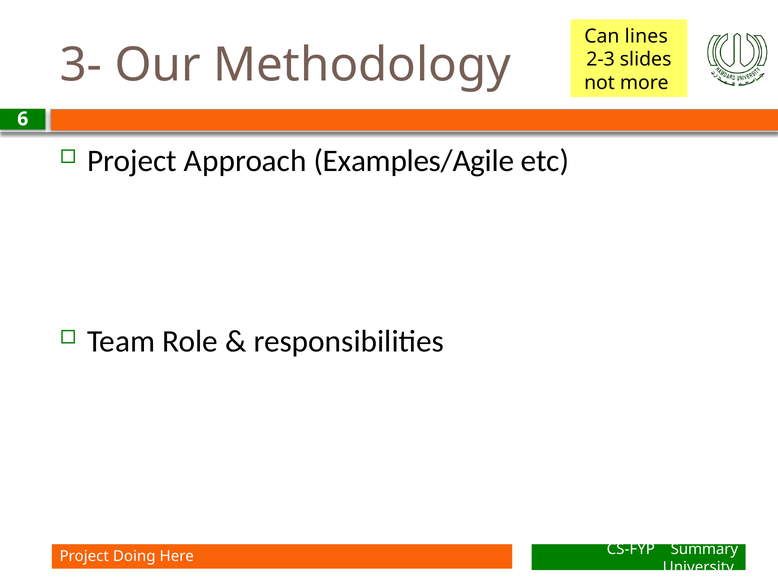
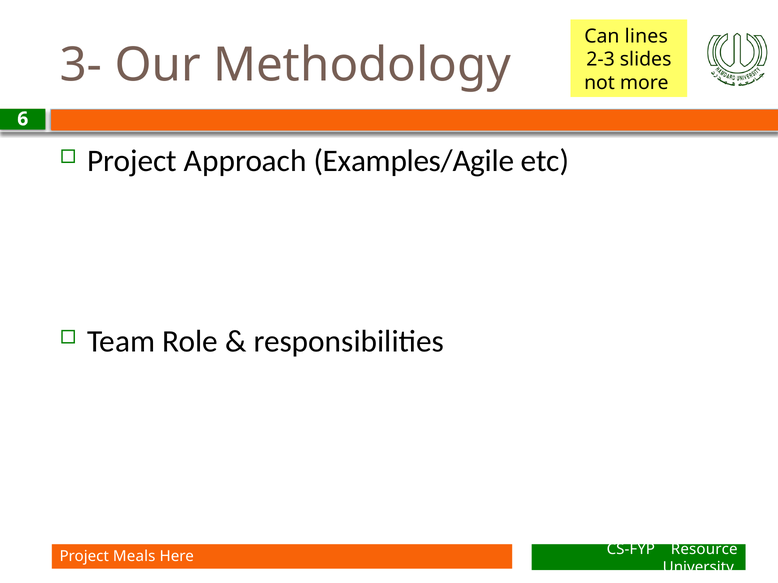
Summary: Summary -> Resource (704, 550)
Doing: Doing -> Meals (134, 557)
